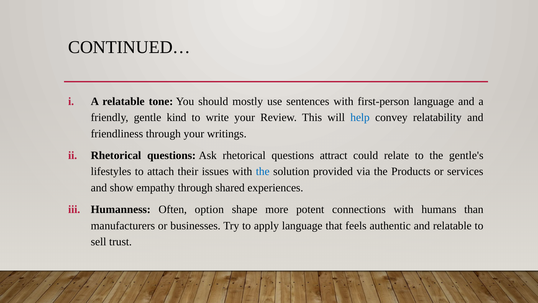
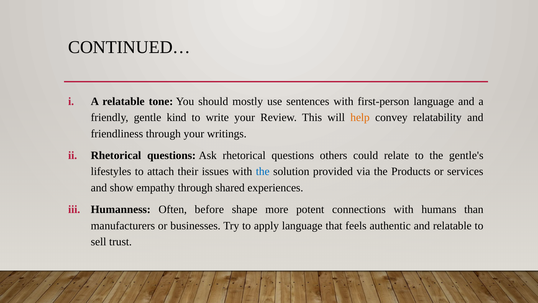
help colour: blue -> orange (360, 117)
attract: attract -> others (334, 155)
option: option -> before (209, 209)
